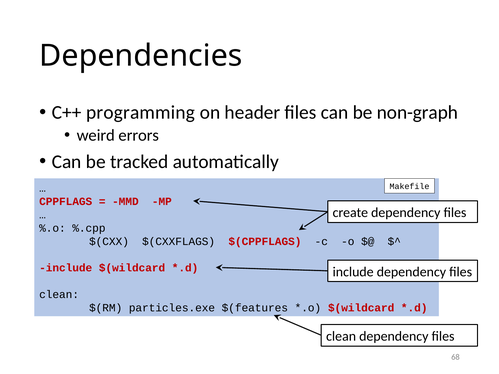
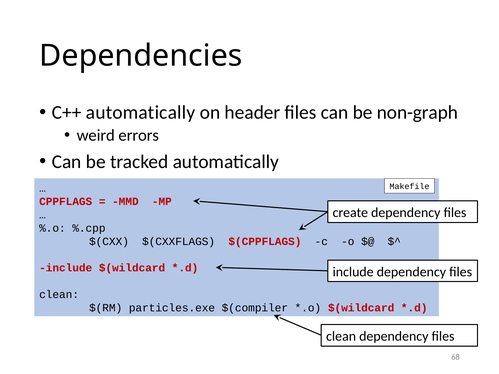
C++ programming: programming -> automatically (141, 112)
$(features: $(features -> $(compiler (255, 308)
